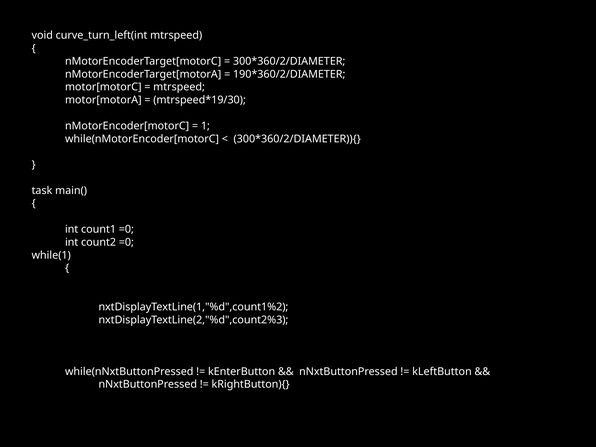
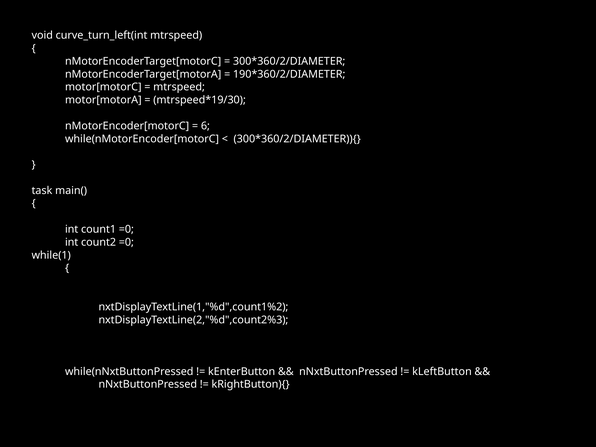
1: 1 -> 6 (205, 126)
